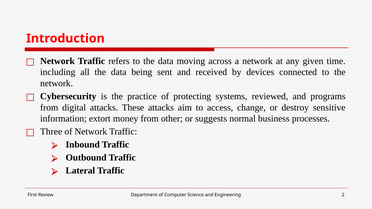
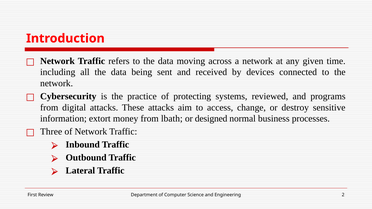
other: other -> lbath (172, 119)
suggests: suggests -> designed (211, 119)
